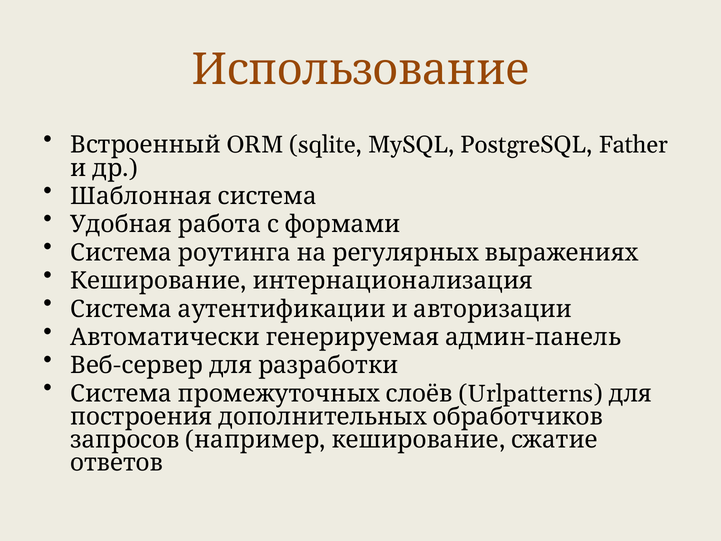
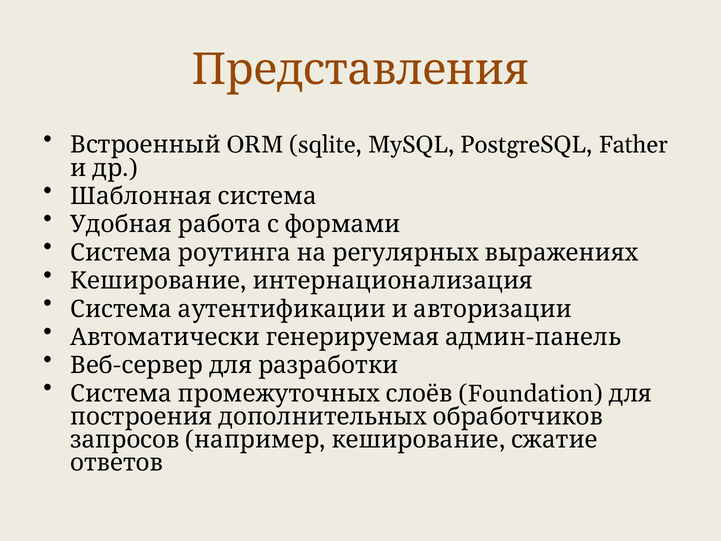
Использование: Использование -> Представления (361, 70)
Urlpatterns: Urlpatterns -> Foundation (535, 393)
